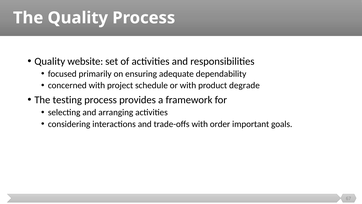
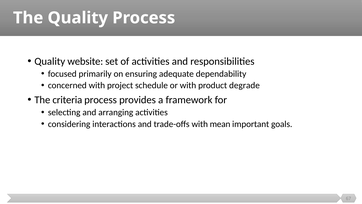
testing: testing -> criteria (67, 100)
order: order -> mean (220, 124)
